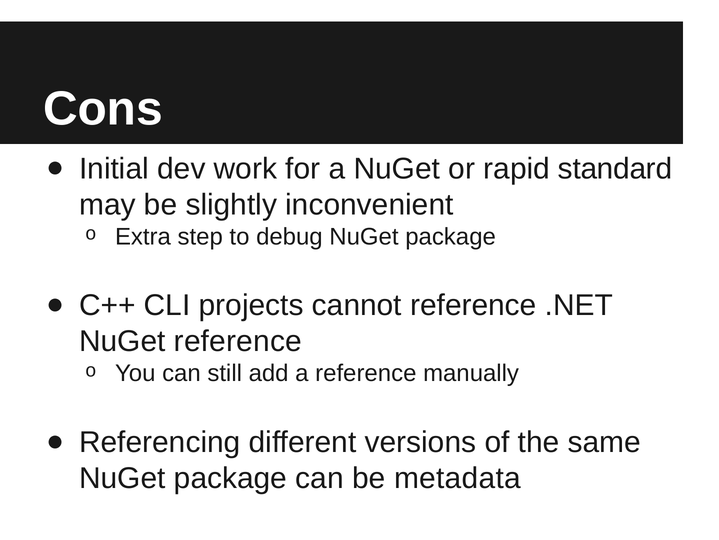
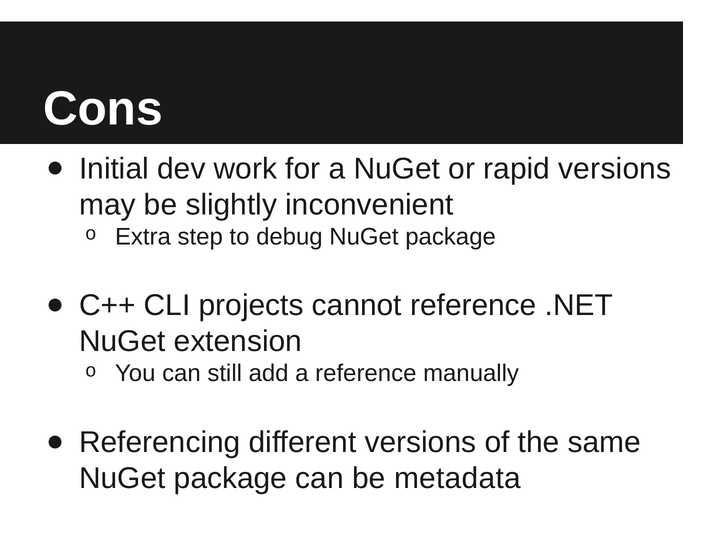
rapid standard: standard -> versions (615, 168)
NuGet reference: reference -> extension (238, 341)
